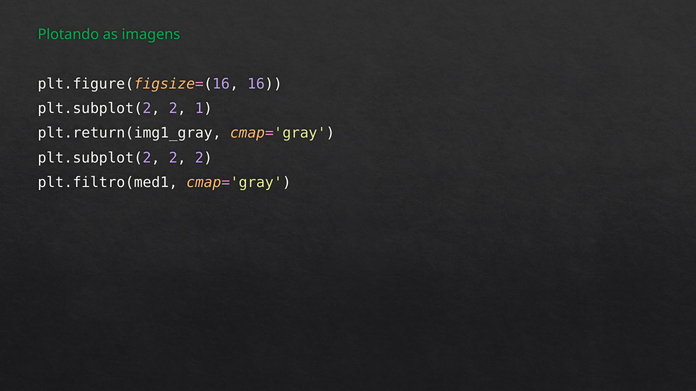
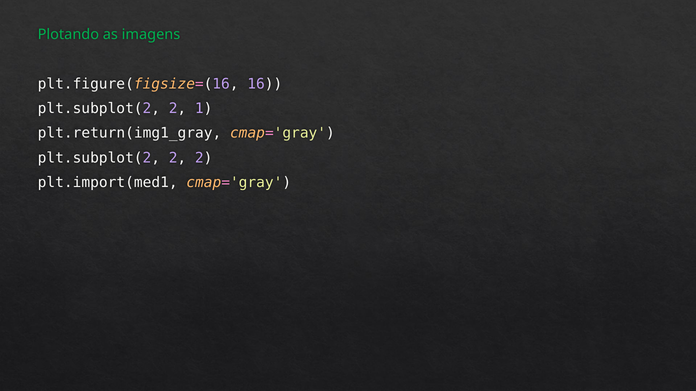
plt.filtro(med1: plt.filtro(med1 -> plt.import(med1 (108, 183)
